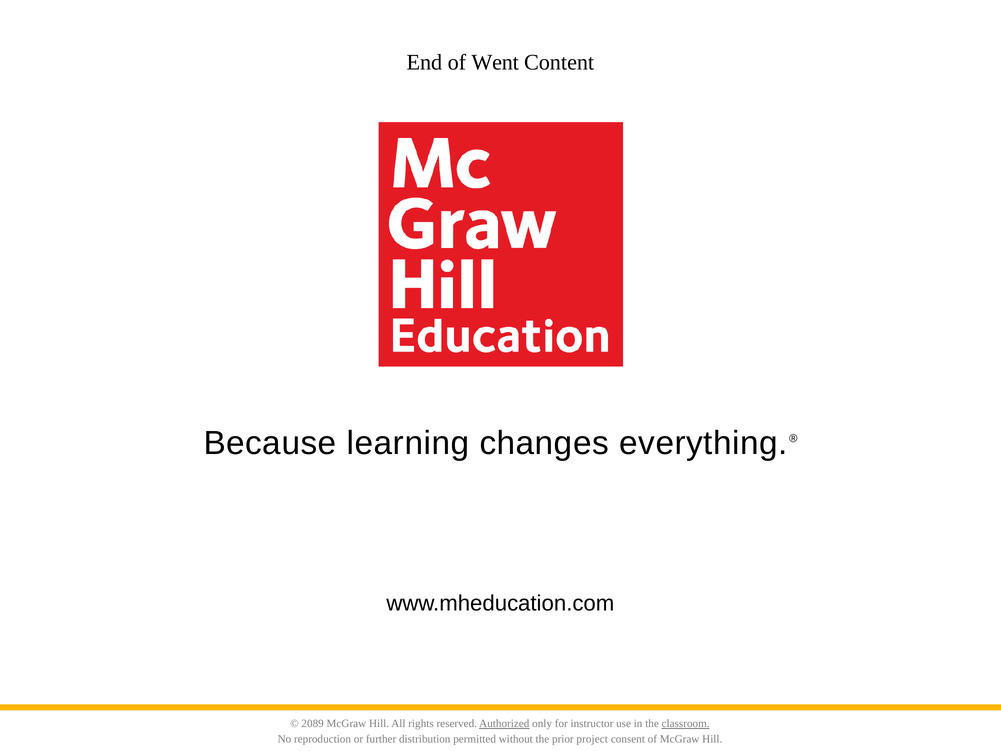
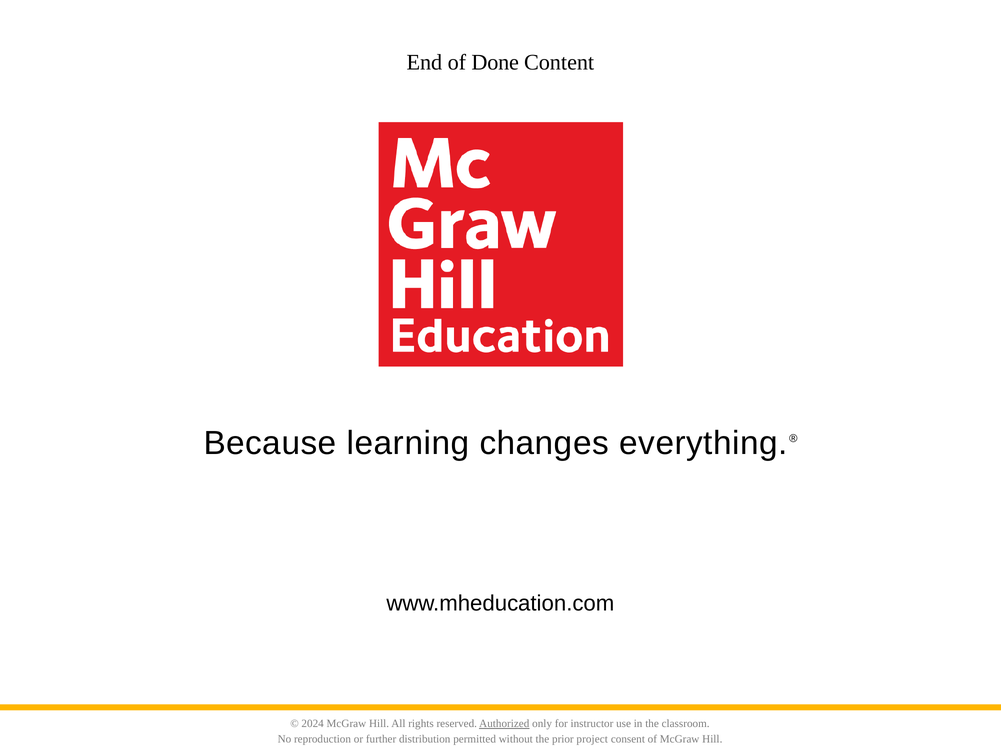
Went: Went -> Done (495, 63)
2089: 2089 -> 2024 (313, 723)
classroom underline: present -> none (686, 723)
